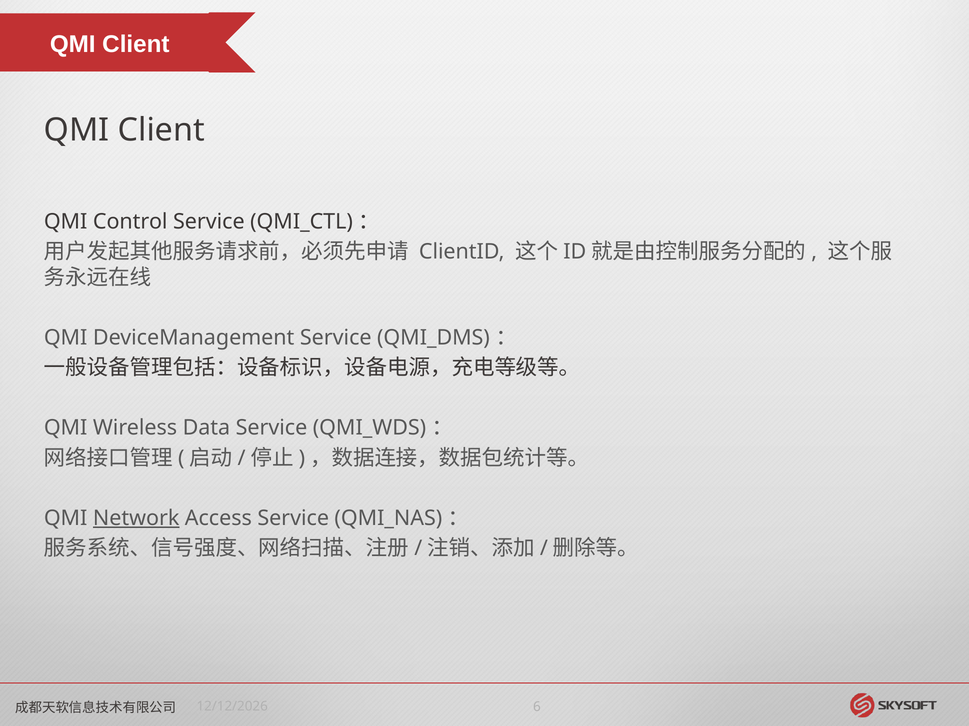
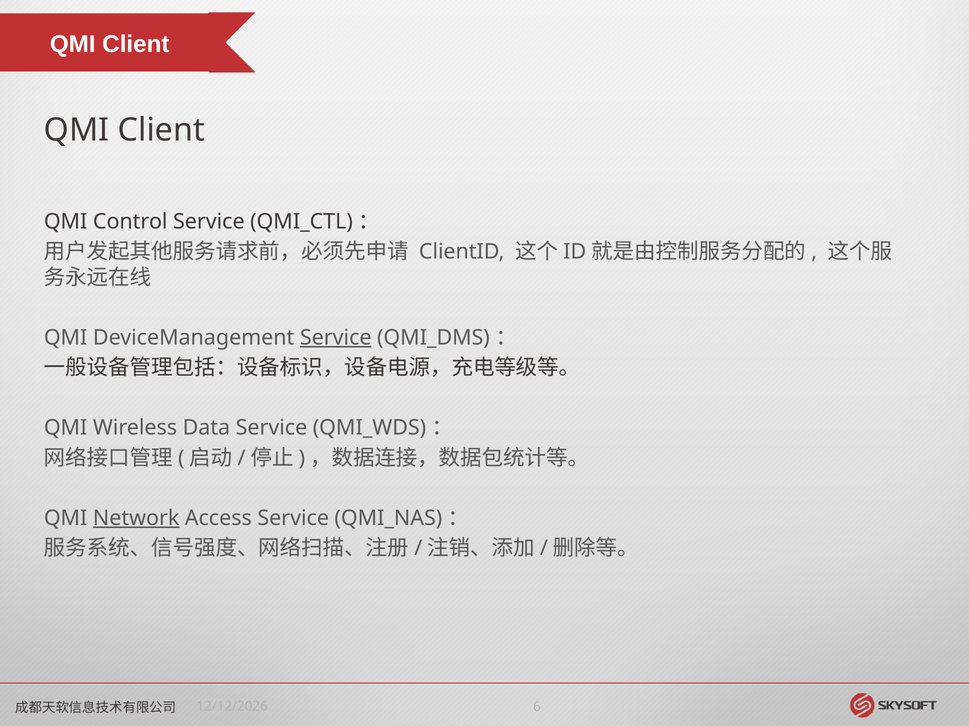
Service underline: none -> present (336, 338)
